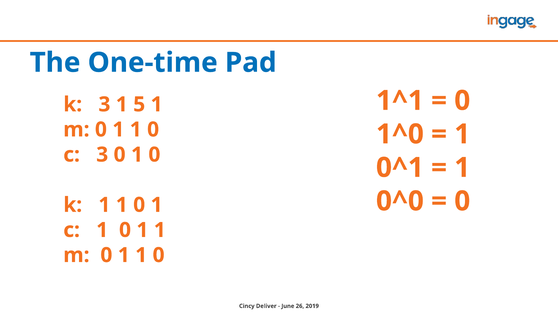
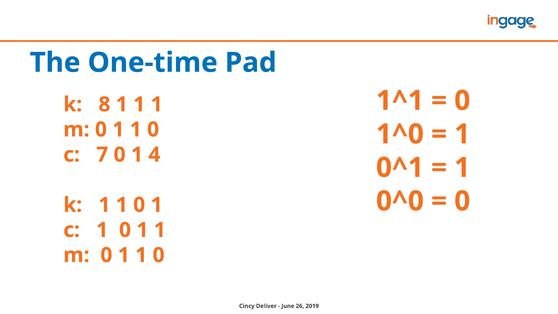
k 3: 3 -> 8 (104, 104)
5: 5 -> 1 (139, 104)
c 3: 3 -> 7 (102, 155)
0 1 0: 0 -> 4 (154, 155)
